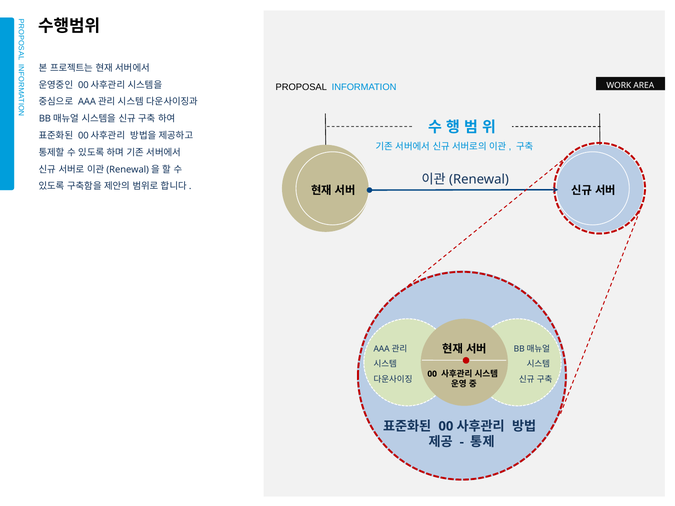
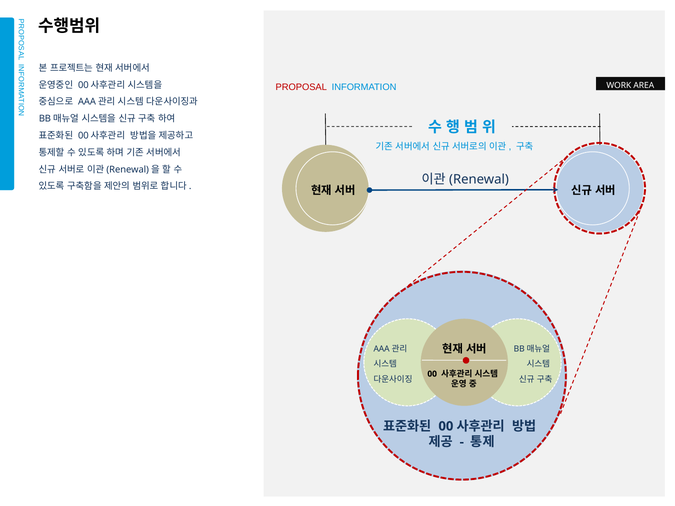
PROPOSAL colour: black -> red (301, 87)
